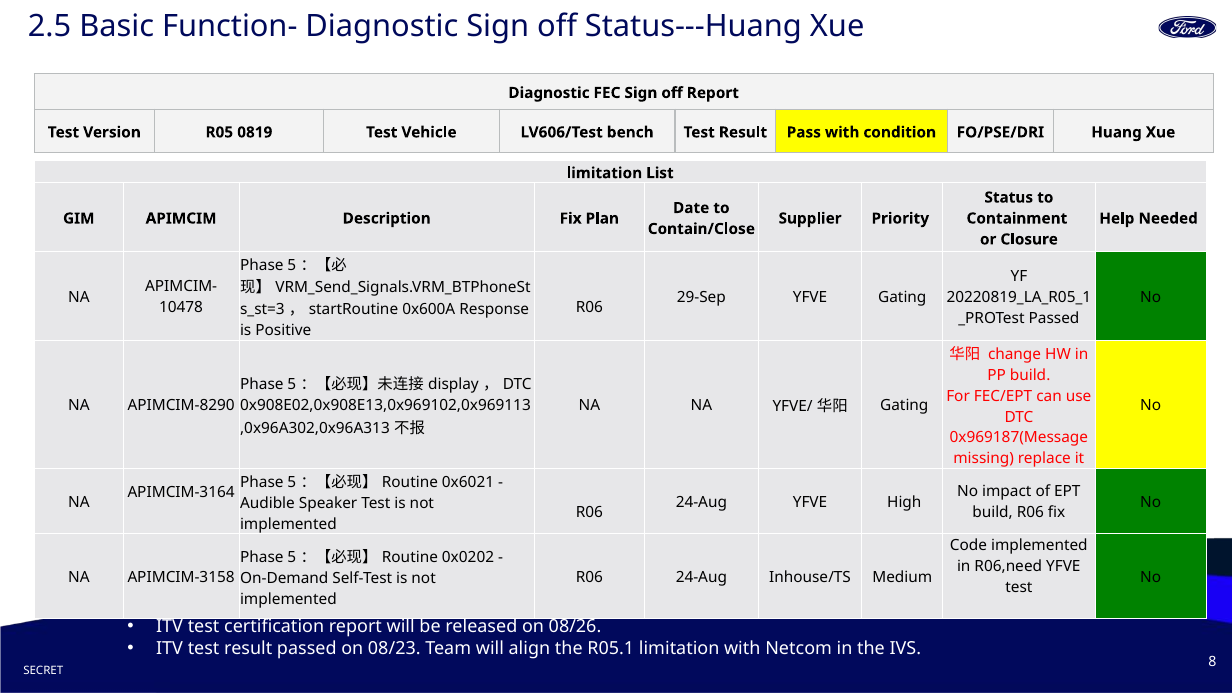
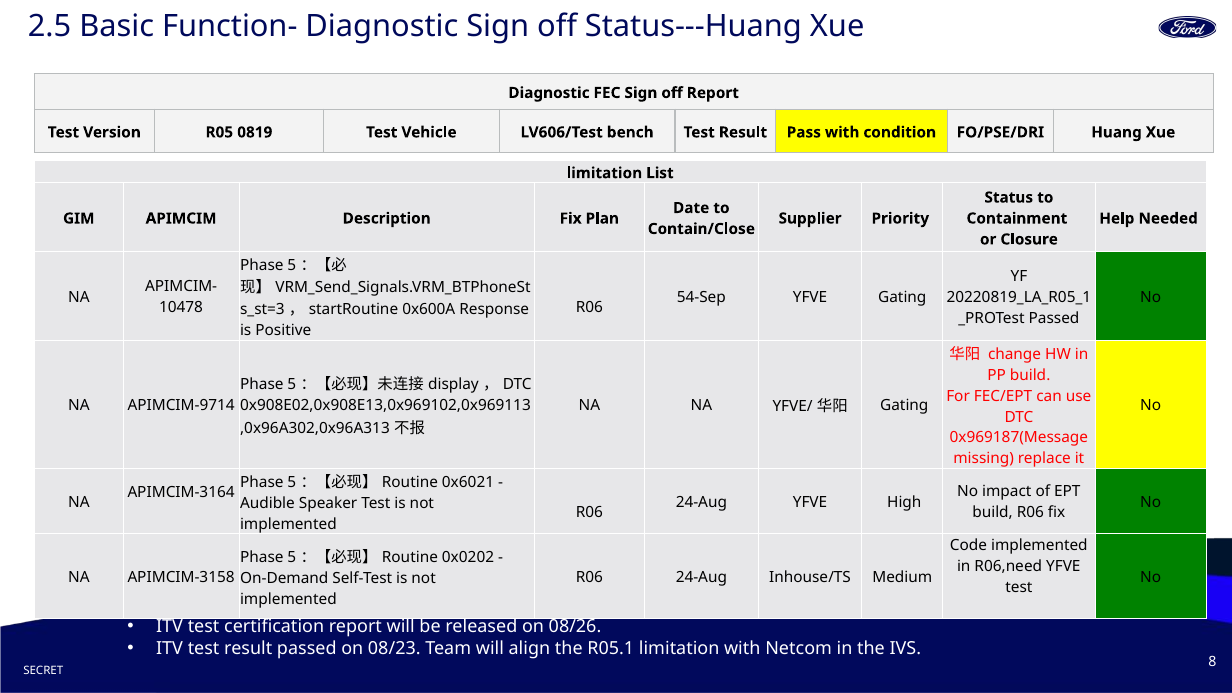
29-Sep: 29-Sep -> 54-Sep (701, 297)
APIMCIM-8290: APIMCIM-8290 -> APIMCIM-9714 (181, 406)
